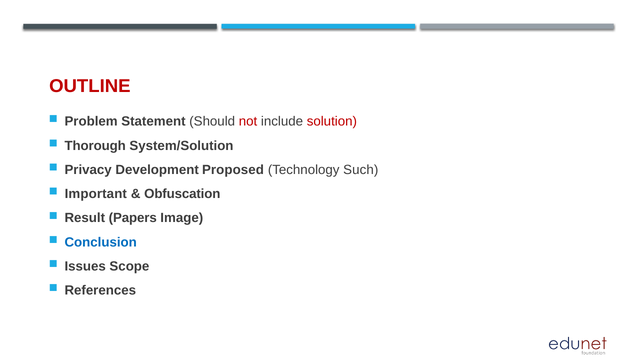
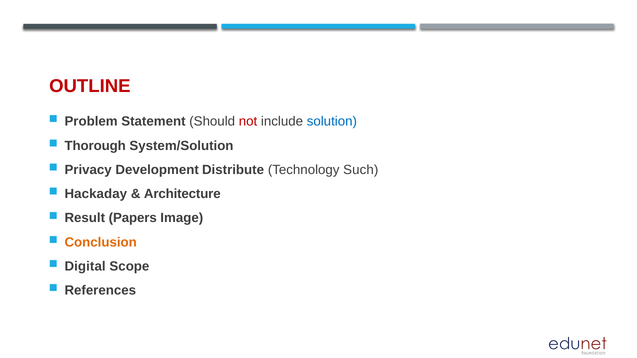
solution colour: red -> blue (332, 122)
Proposed: Proposed -> Distribute (233, 170)
Important: Important -> Hackaday (96, 194)
Obfuscation: Obfuscation -> Architecture (182, 194)
Conclusion colour: blue -> orange (101, 242)
Issues: Issues -> Digital (85, 267)
